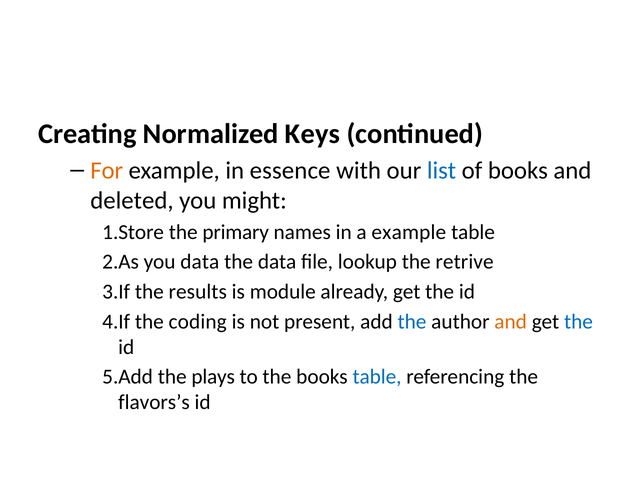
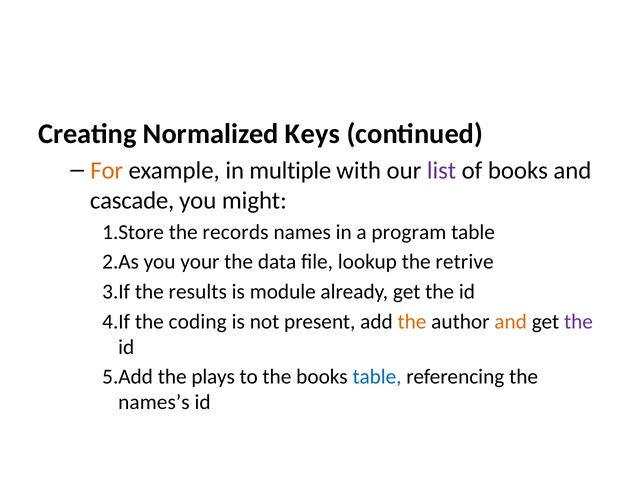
essence: essence -> multiple (290, 171)
list colour: blue -> purple (442, 171)
deleted: deleted -> cascade (132, 201)
primary: primary -> records (236, 232)
a example: example -> program (409, 232)
you data: data -> your (200, 262)
the colour: blue -> orange (412, 322)
the colour: blue -> purple (578, 322)
flavors’s: flavors’s -> names’s (154, 403)
